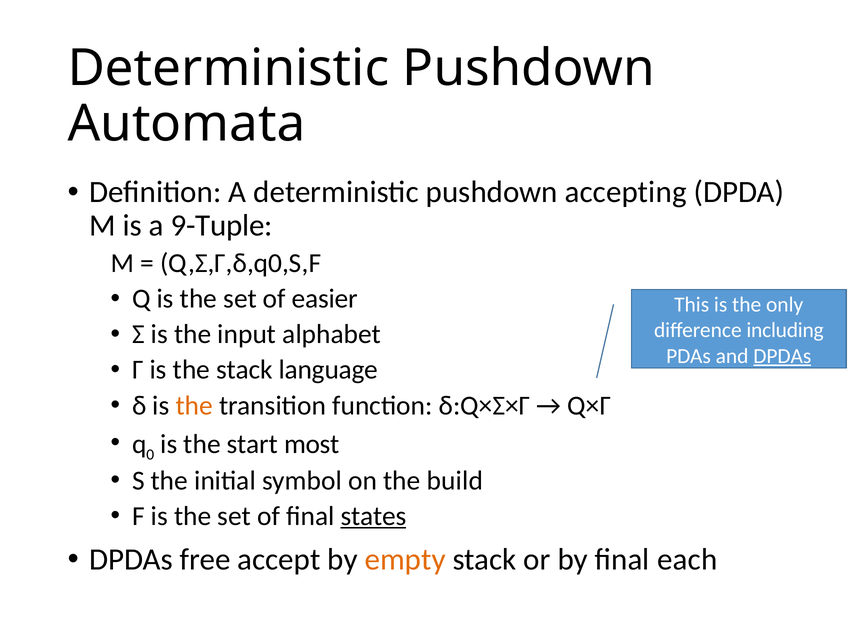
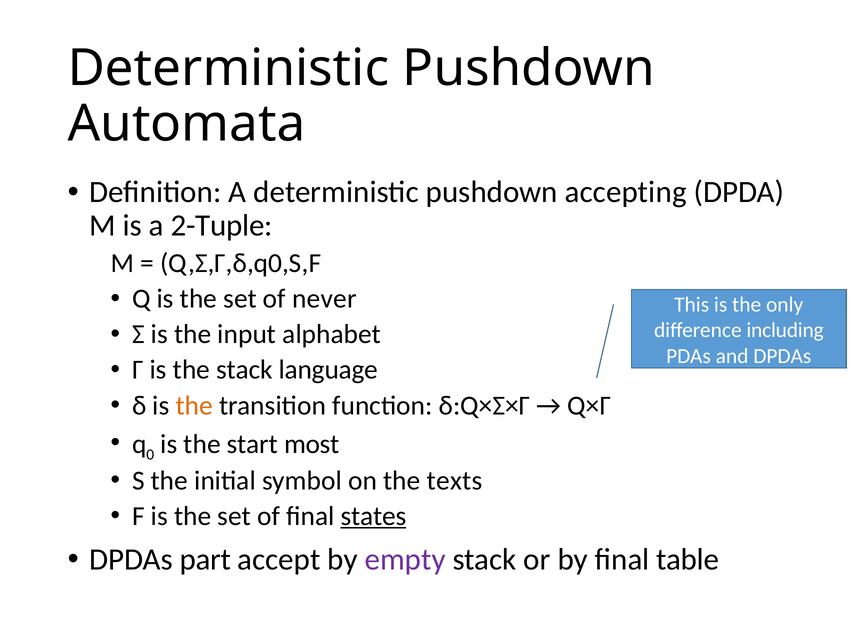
9-Tuple: 9-Tuple -> 2-Tuple (222, 226)
easier: easier -> never (325, 299)
DPDAs underline: present -> none (782, 356)
build: build -> texts (455, 481)
free: free -> part (205, 560)
empty colour: orange -> purple (405, 560)
each: each -> table (688, 560)
